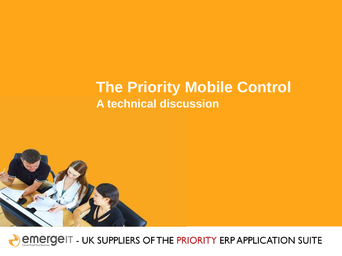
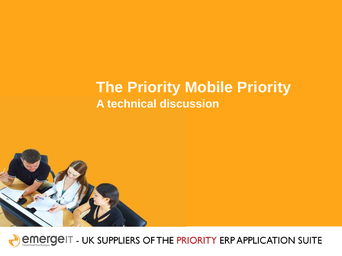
Mobile Control: Control -> Priority (264, 87)
